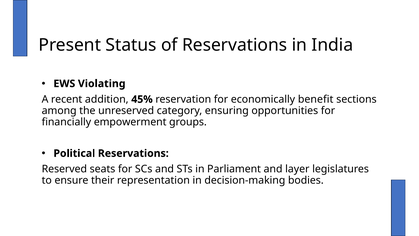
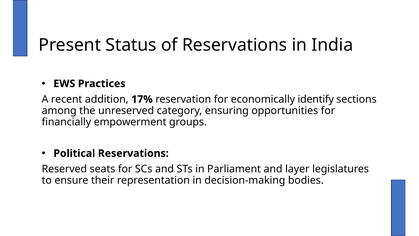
Violating: Violating -> Practices (102, 84)
45%: 45% -> 17% (142, 99)
benefit: benefit -> identify (316, 99)
